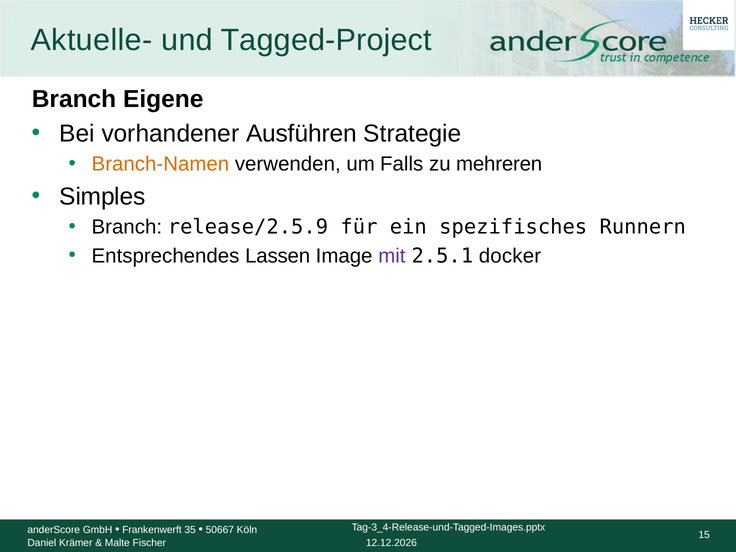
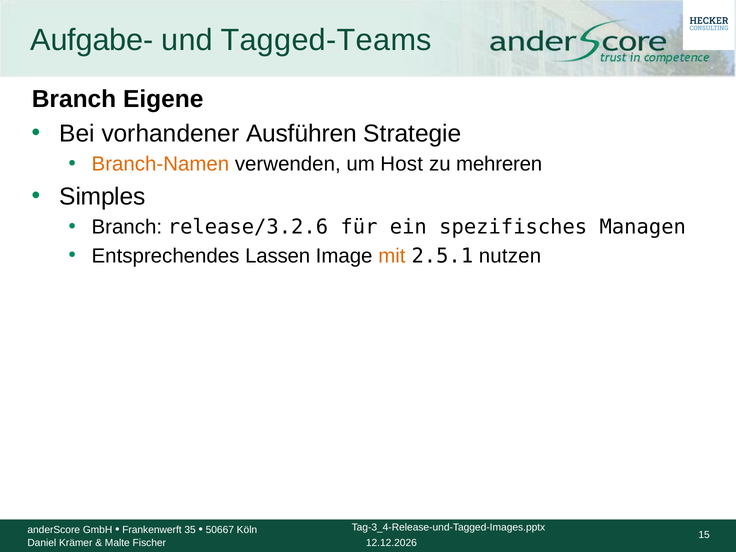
Aktuelle-: Aktuelle- -> Aufgabe- (92, 40)
Tagged-Project: Tagged-Project -> Tagged-Teams (326, 40)
Falls: Falls -> Host (402, 164)
release/2.5.9: release/2.5.9 -> release/3.2.6 (248, 227)
Runnern: Runnern -> Managen (643, 227)
mit colour: purple -> orange (392, 256)
docker: docker -> nutzen (510, 256)
